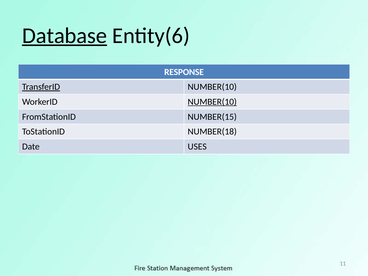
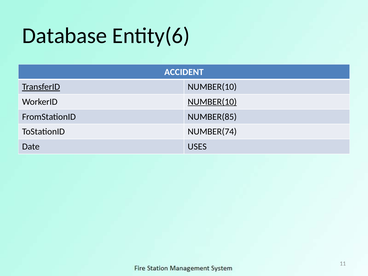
Database underline: present -> none (65, 36)
RESPONSE: RESPONSE -> ACCIDENT (184, 72)
NUMBER(15: NUMBER(15 -> NUMBER(85 (212, 117)
NUMBER(18: NUMBER(18 -> NUMBER(74 (212, 132)
